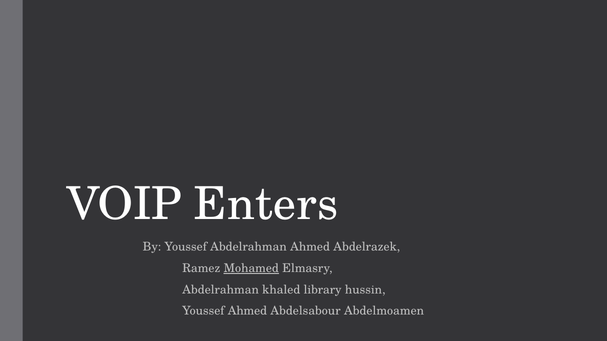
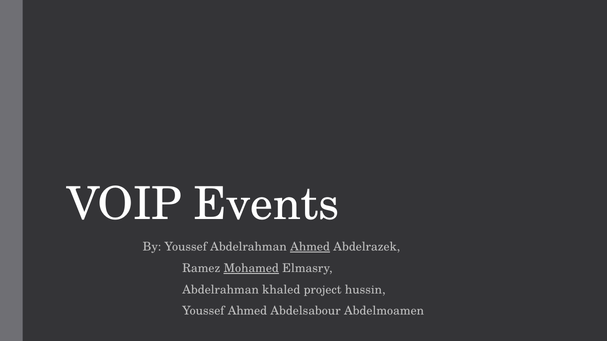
Enters: Enters -> Events (266, 204)
Ahmed underline: none -> present (310, 247)
library: library -> project (323, 290)
